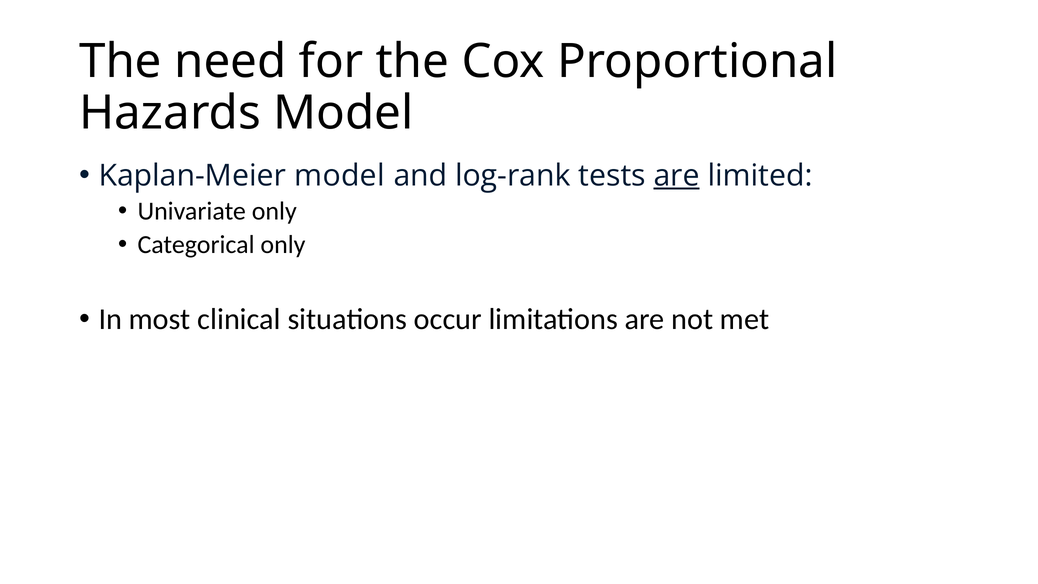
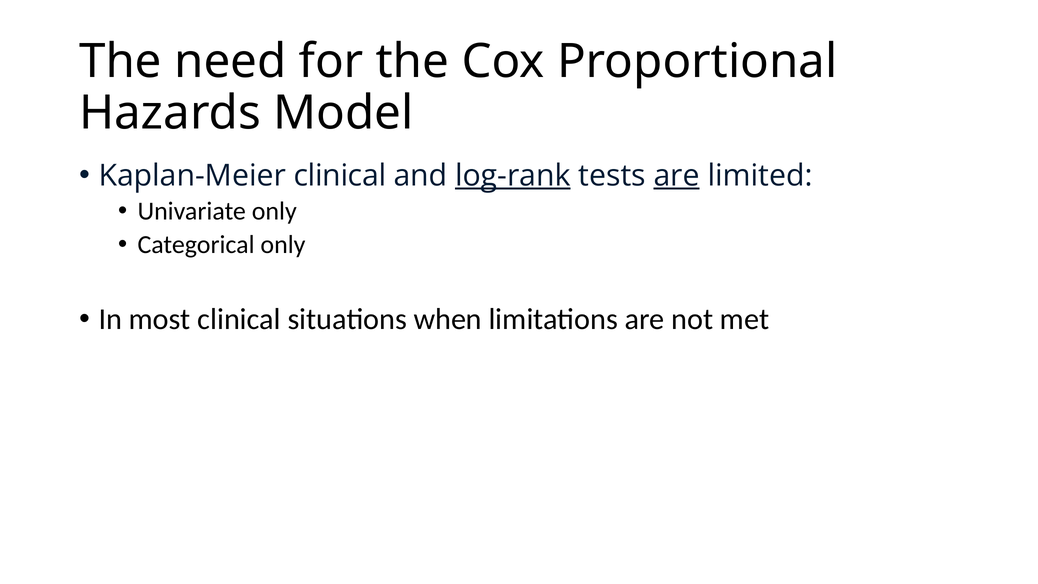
Kaplan-Meier model: model -> clinical (340, 175)
log-rank underline: none -> present (513, 175)
occur: occur -> when (448, 319)
